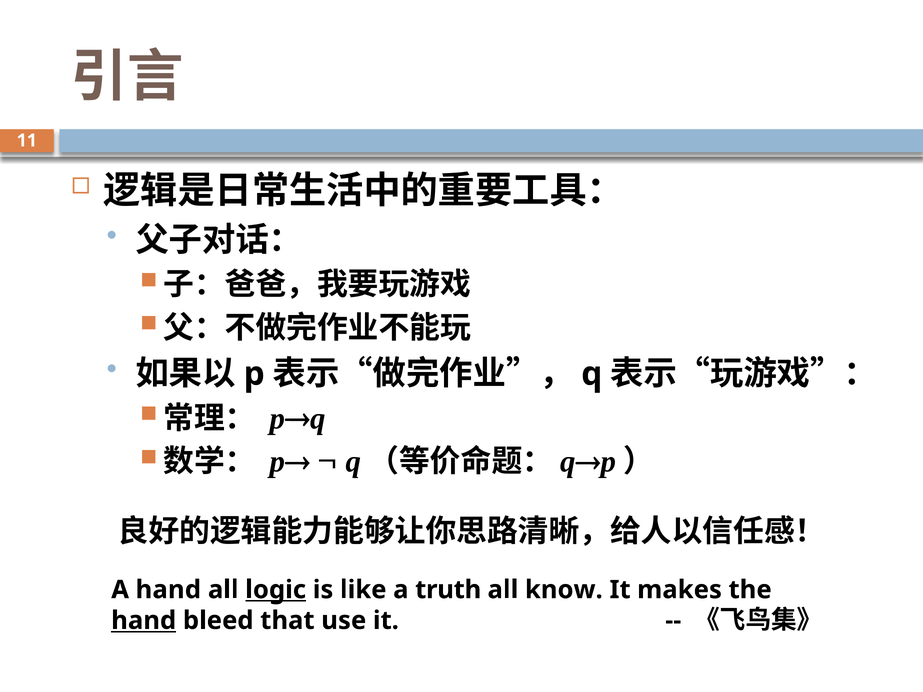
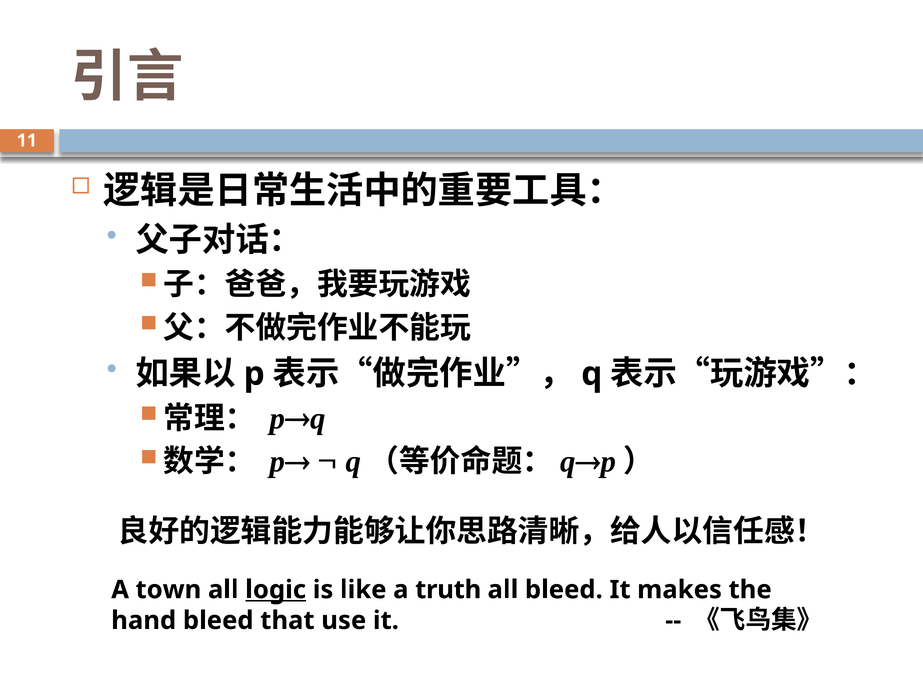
A hand: hand -> town (168, 590)
all know: know -> bleed (564, 590)
hand underline: present -> none (144, 621)
